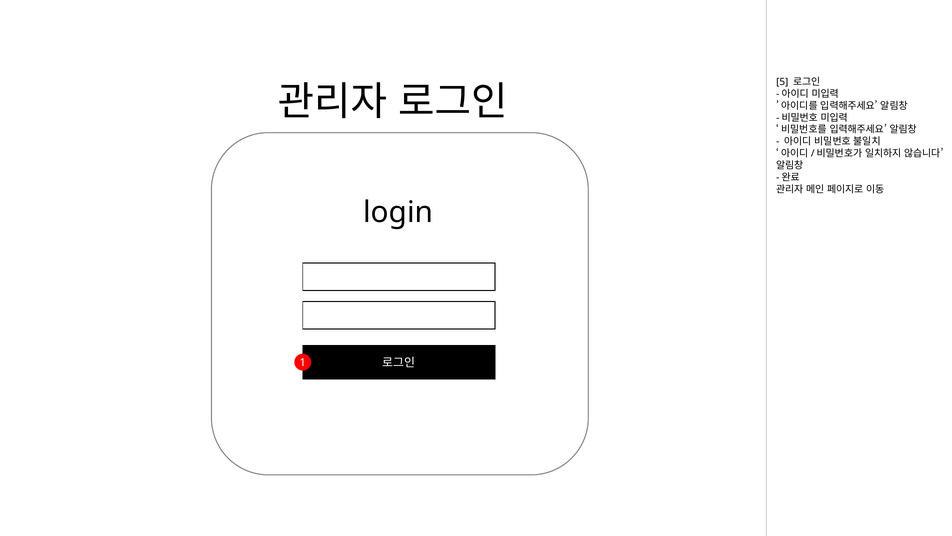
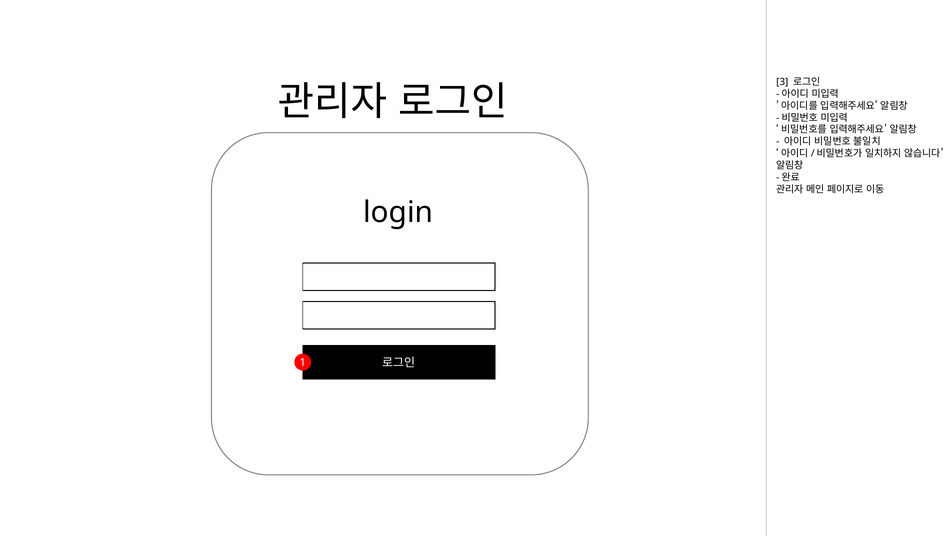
5: 5 -> 3 (782, 82)
